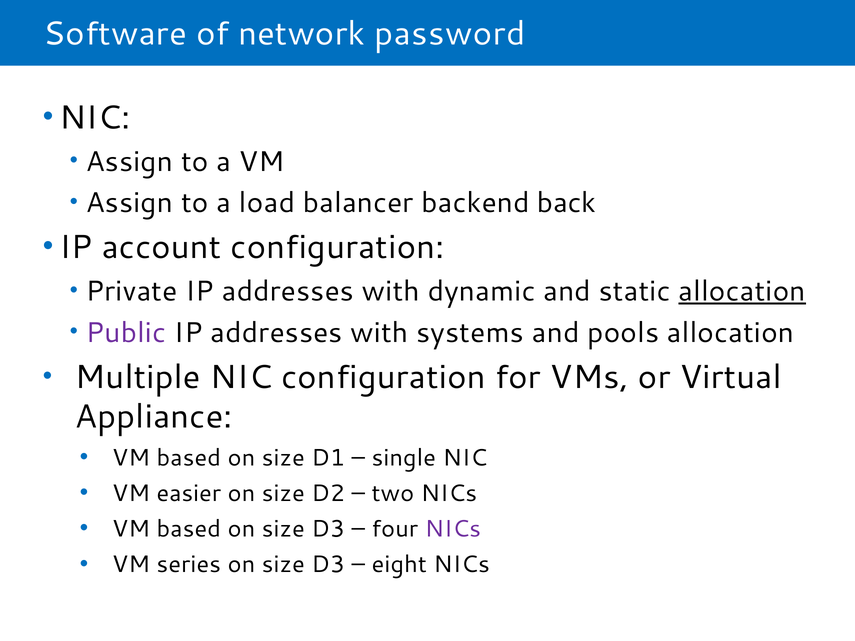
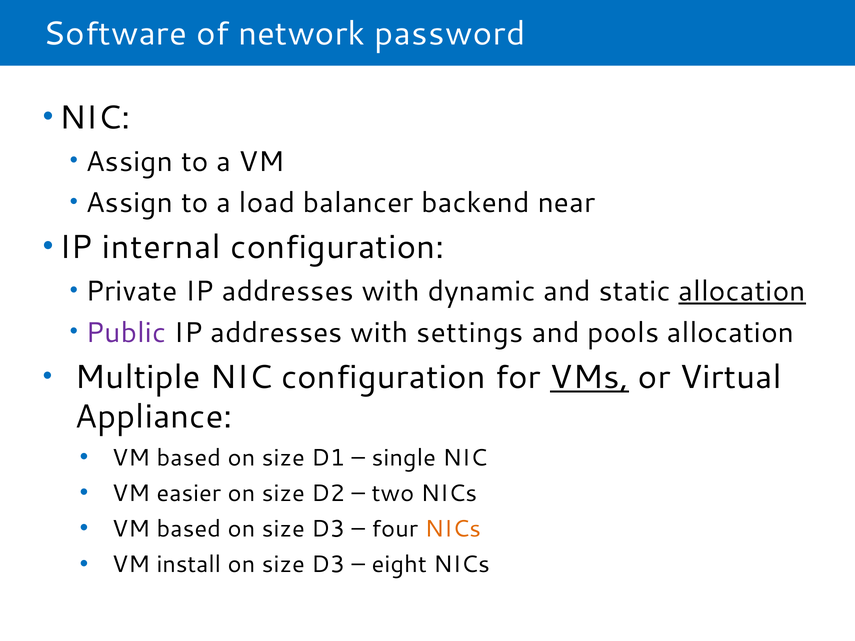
back: back -> near (566, 203)
account: account -> internal (161, 248)
systems: systems -> settings (470, 333)
VMs underline: none -> present (589, 377)
NICs colour: purple -> orange (453, 529)
series: series -> install (189, 565)
